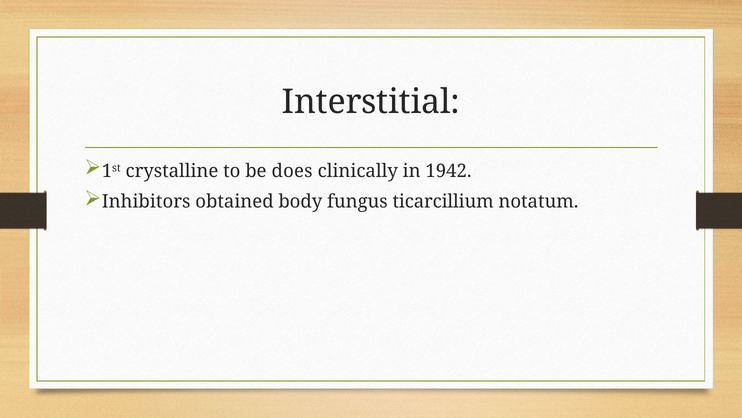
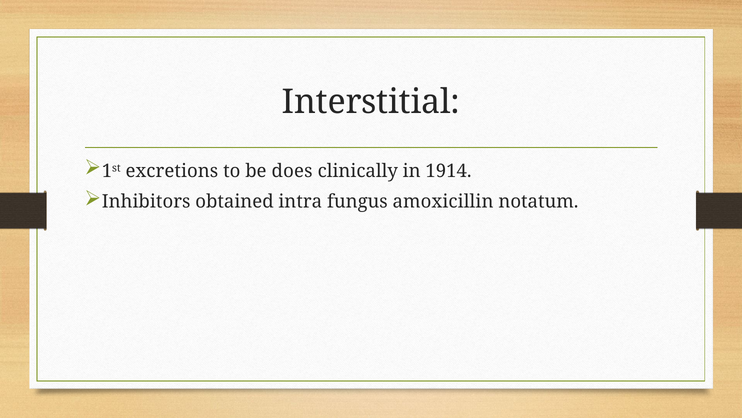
crystalline: crystalline -> excretions (172, 171)
1942: 1942 -> 1914 (449, 171)
body: body -> intra (300, 201)
ticarcillium: ticarcillium -> amoxicillin (443, 201)
